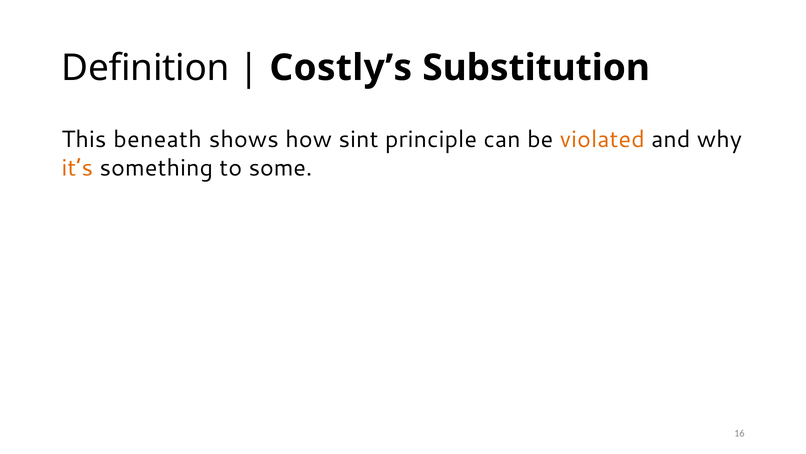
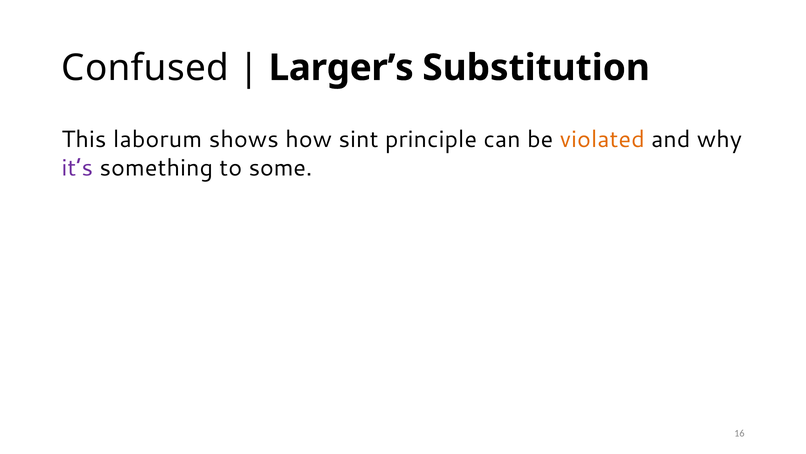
Definition: Definition -> Confused (145, 68)
Costly’s: Costly’s -> Larger’s (341, 68)
beneath: beneath -> laborum (158, 139)
it’s colour: orange -> purple (77, 168)
